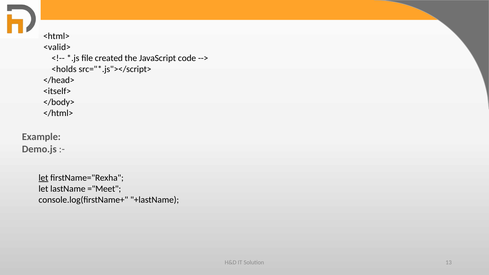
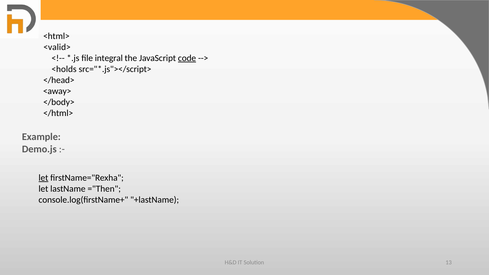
created: created -> integral (109, 58)
code underline: none -> present (187, 58)
<itself>: <itself> -> <away> (57, 91)
="Meet: ="Meet -> ="Then (104, 189)
